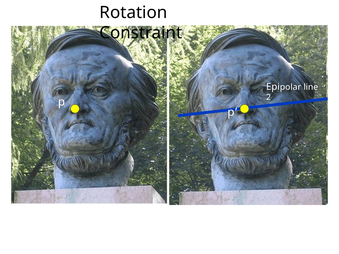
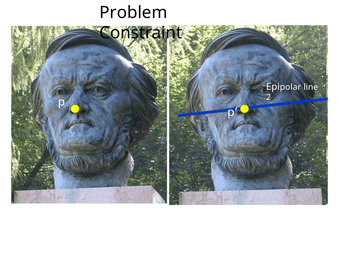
Rotation: Rotation -> Problem (133, 12)
